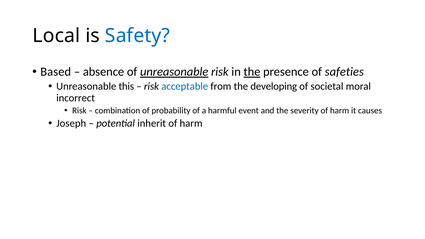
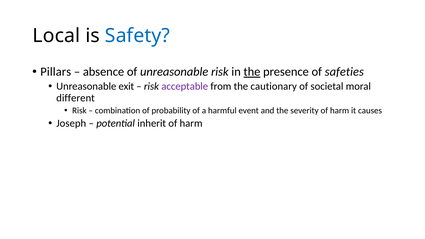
Based: Based -> Pillars (56, 72)
unreasonable underline: present -> none (174, 72)
this: this -> exit (126, 87)
acceptable colour: blue -> purple (185, 87)
developing: developing -> cautionary (274, 87)
incorrect: incorrect -> different (76, 98)
